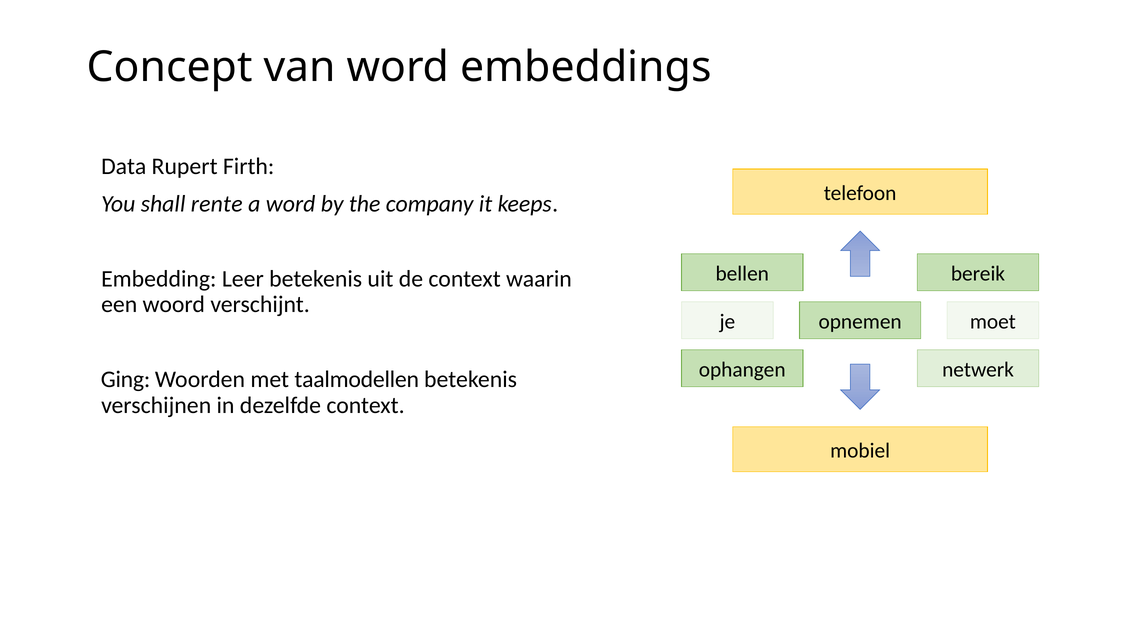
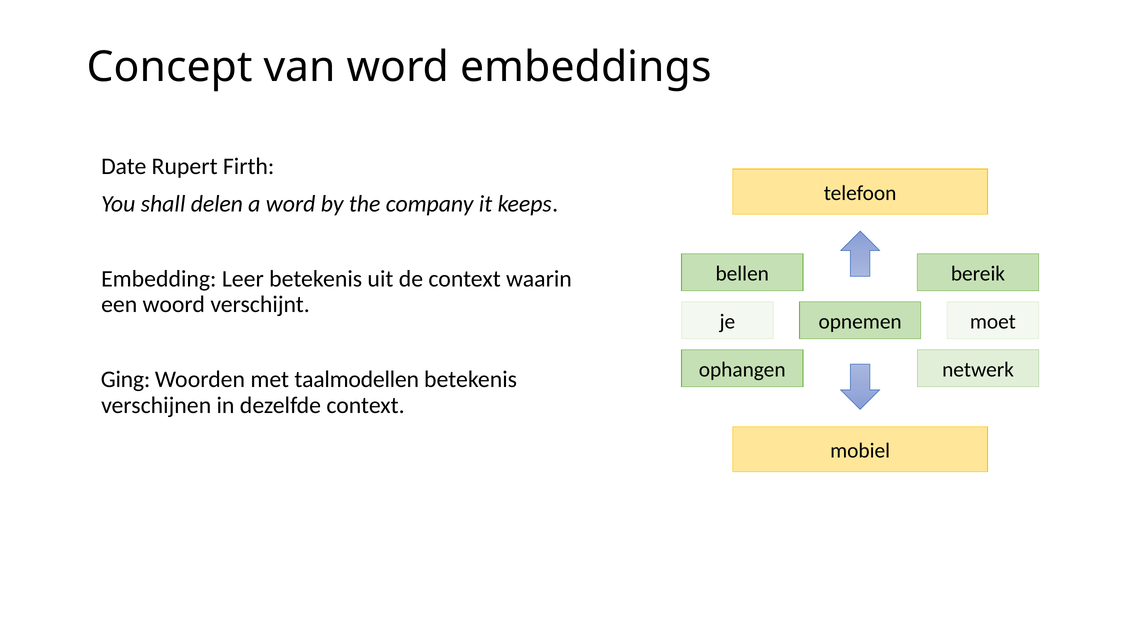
Data: Data -> Date (124, 166)
rente: rente -> delen (217, 204)
